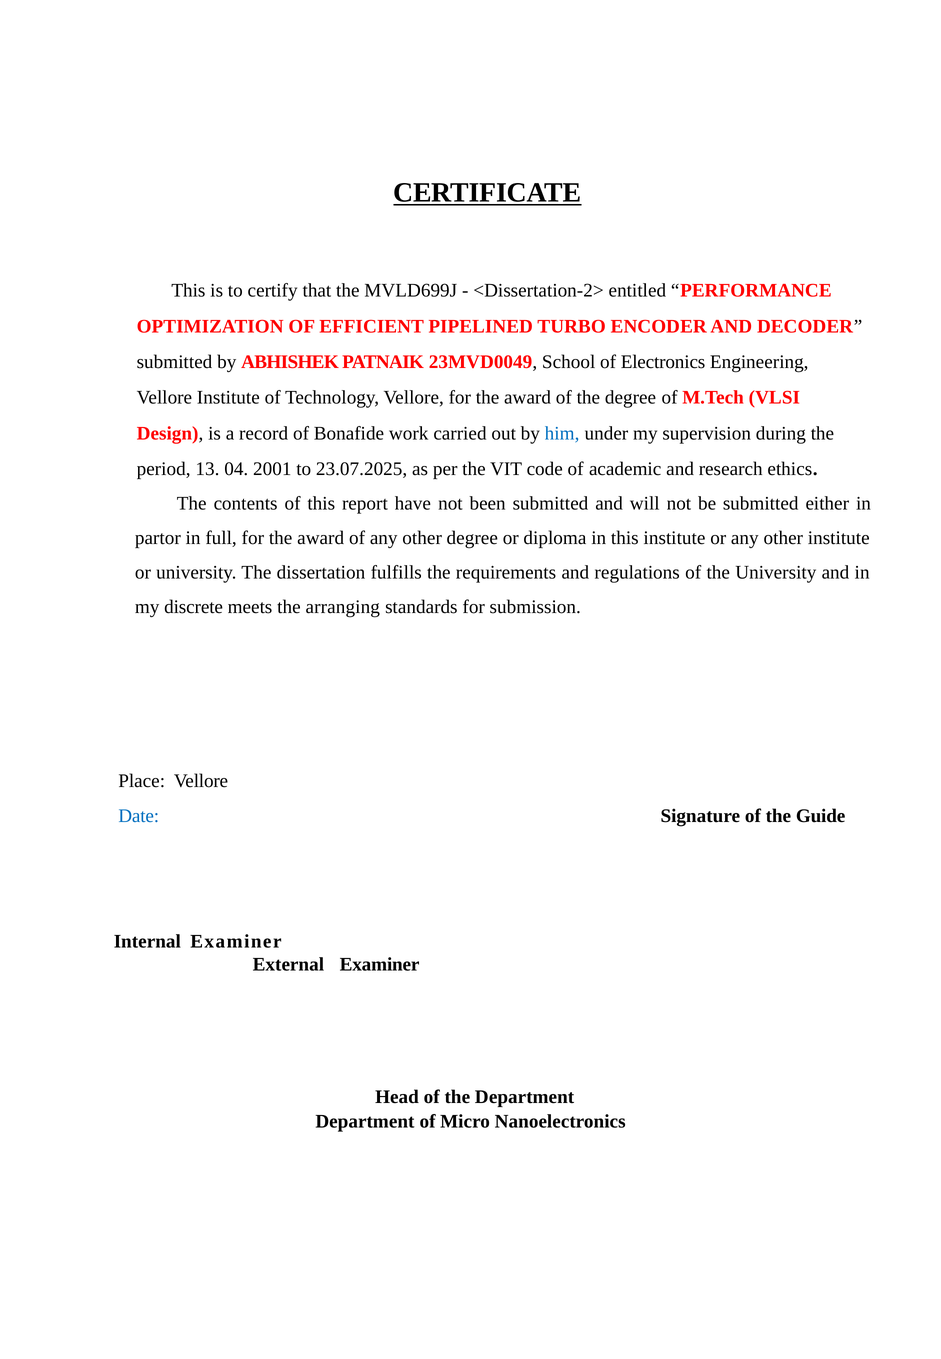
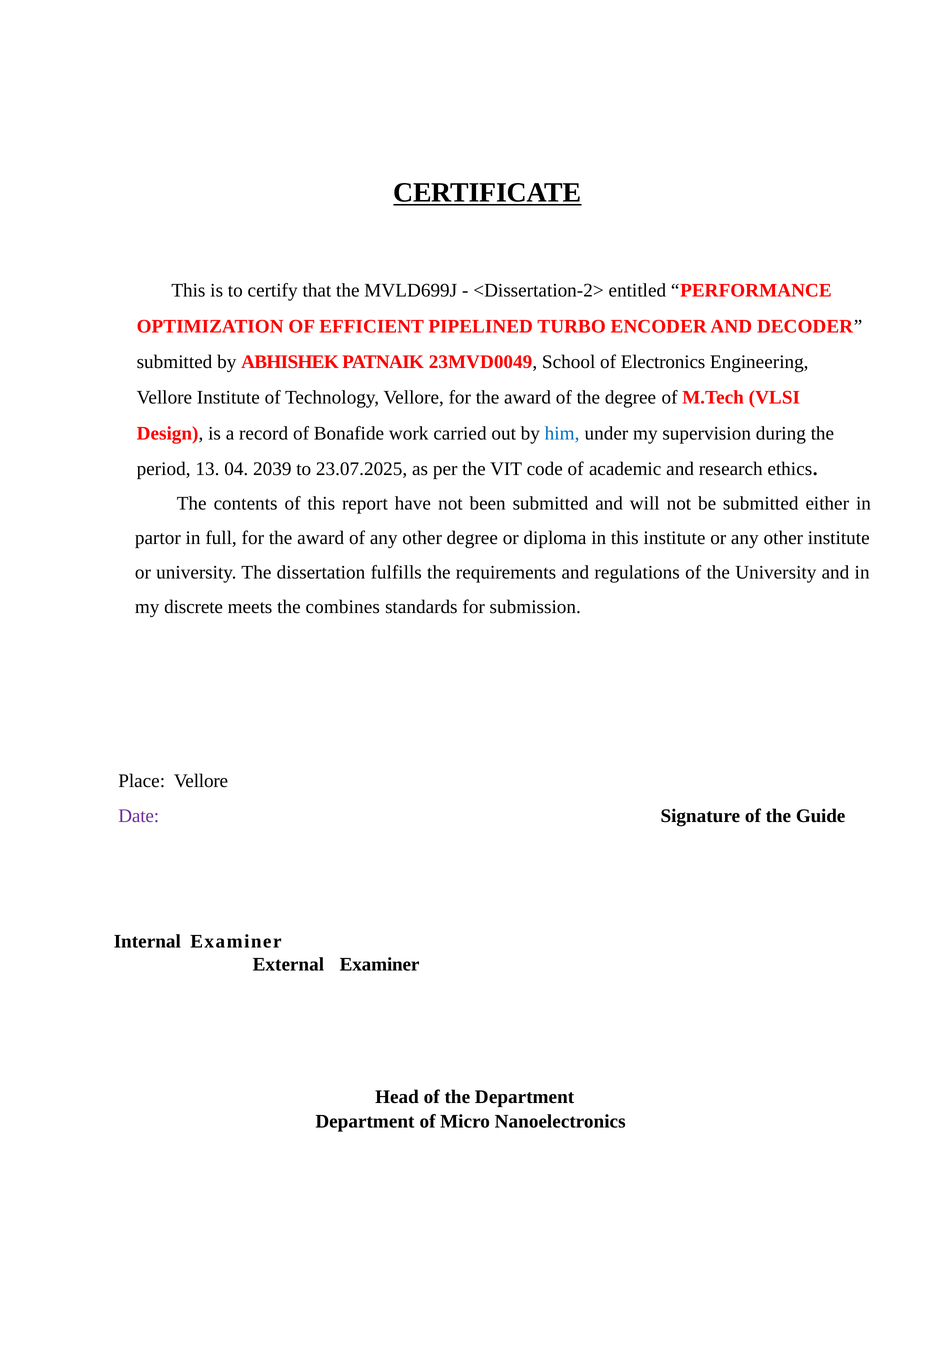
2001: 2001 -> 2039 (272, 469)
arranging: arranging -> combines (343, 607)
Date colour: blue -> purple (139, 816)
